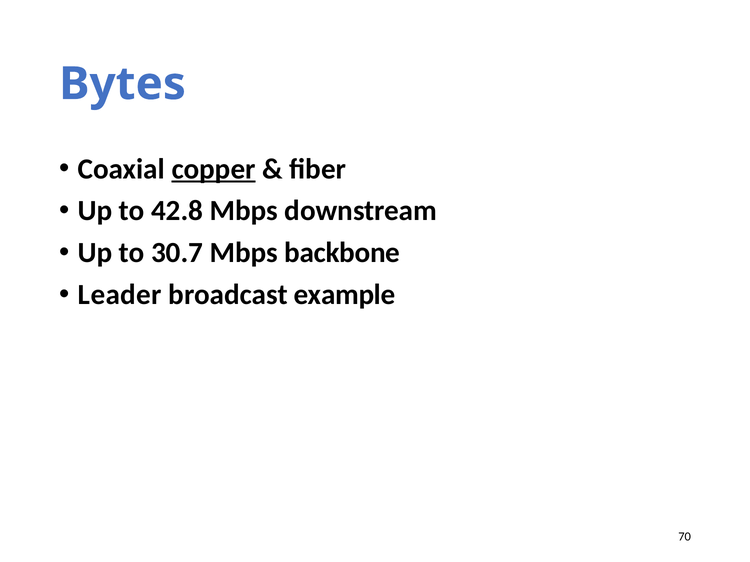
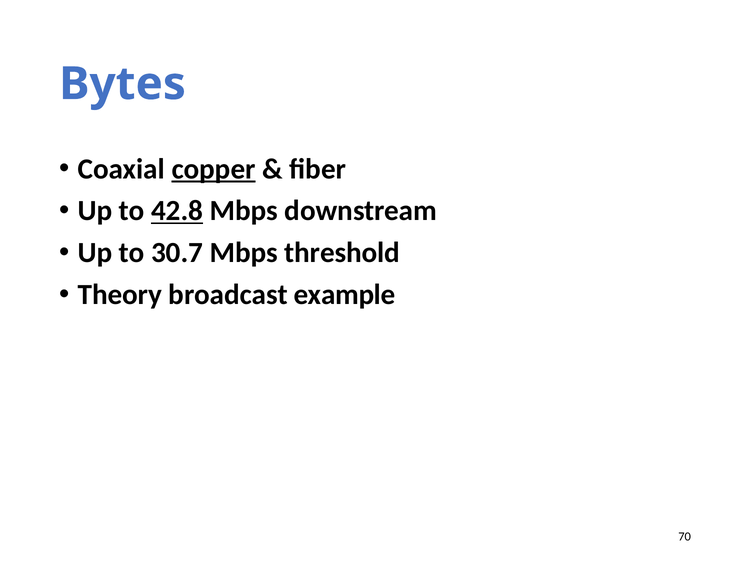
42.8 underline: none -> present (177, 211)
backbone: backbone -> threshold (342, 253)
Leader: Leader -> Theory (120, 295)
